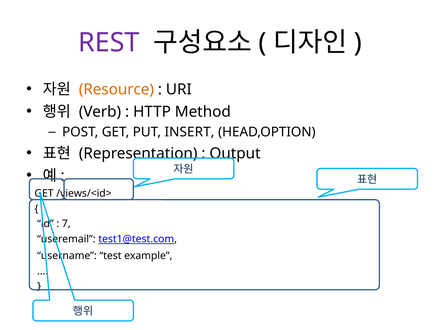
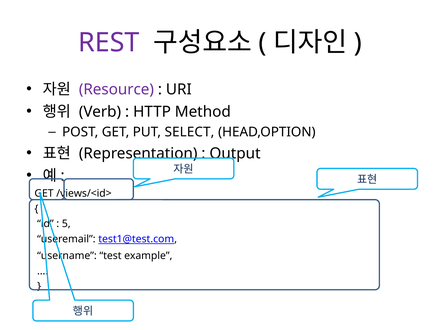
Resource colour: orange -> purple (116, 89)
INSERT: INSERT -> SELECT (189, 132)
7: 7 -> 5 (66, 224)
